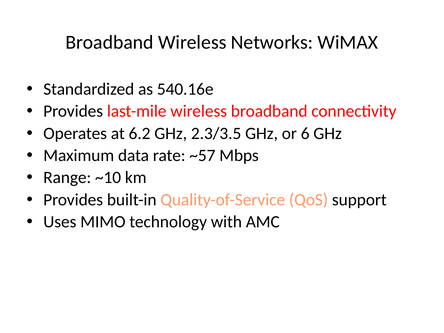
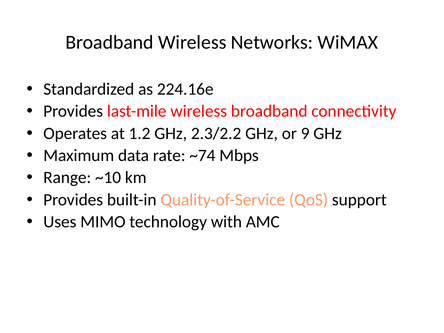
540.16e: 540.16e -> 224.16e (185, 89)
6.2: 6.2 -> 1.2 (140, 133)
2.3/3.5: 2.3/3.5 -> 2.3/2.2 (216, 133)
6: 6 -> 9 (305, 133)
~57: ~57 -> ~74 (202, 155)
